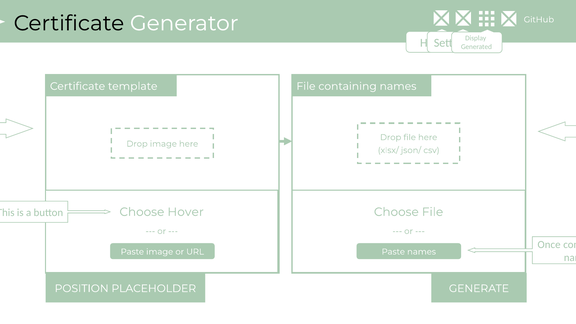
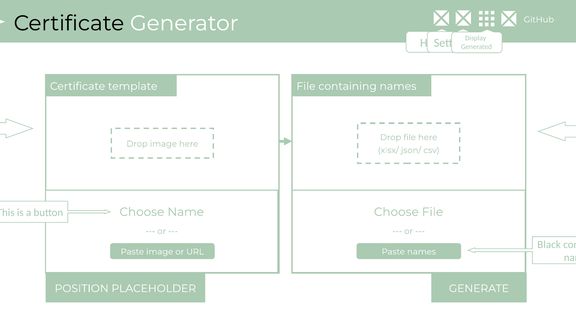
Choose Hover: Hover -> Name (186, 212)
Once: Once -> Black (549, 244)
